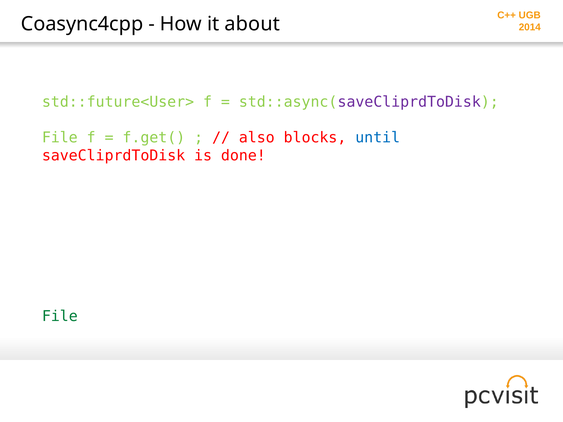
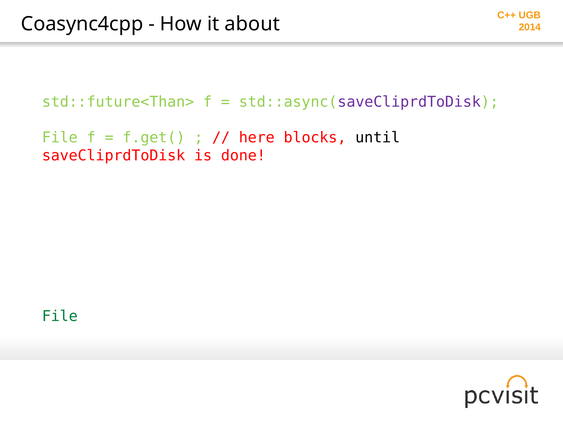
std::future<User>: std::future<User> -> std::future<Than> (118, 102)
also: also -> here (257, 137)
until colour: blue -> black (378, 137)
